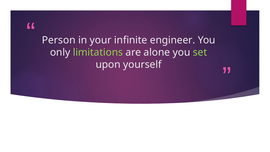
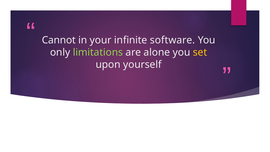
Person: Person -> Cannot (59, 40)
engineer: engineer -> software (173, 40)
set colour: light green -> yellow (200, 52)
